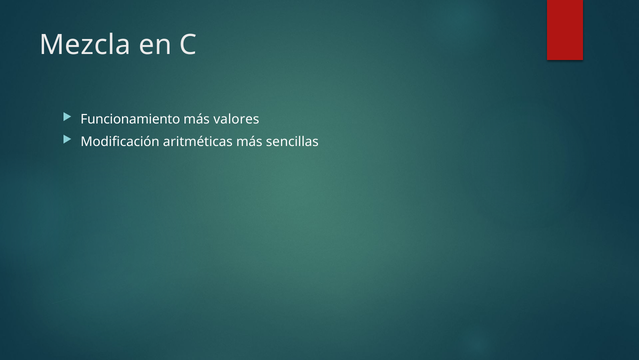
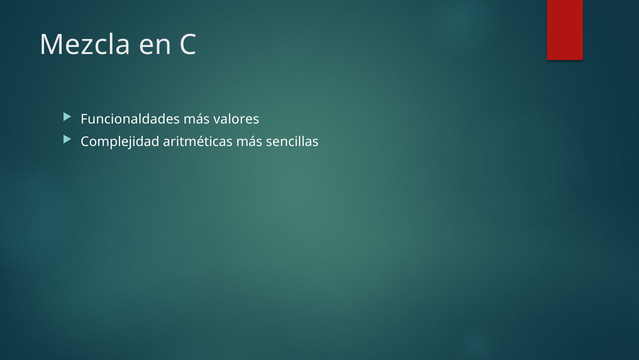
Funcionamiento: Funcionamiento -> Funcionaldades (130, 119)
Modificación: Modificación -> Complejidad (120, 142)
